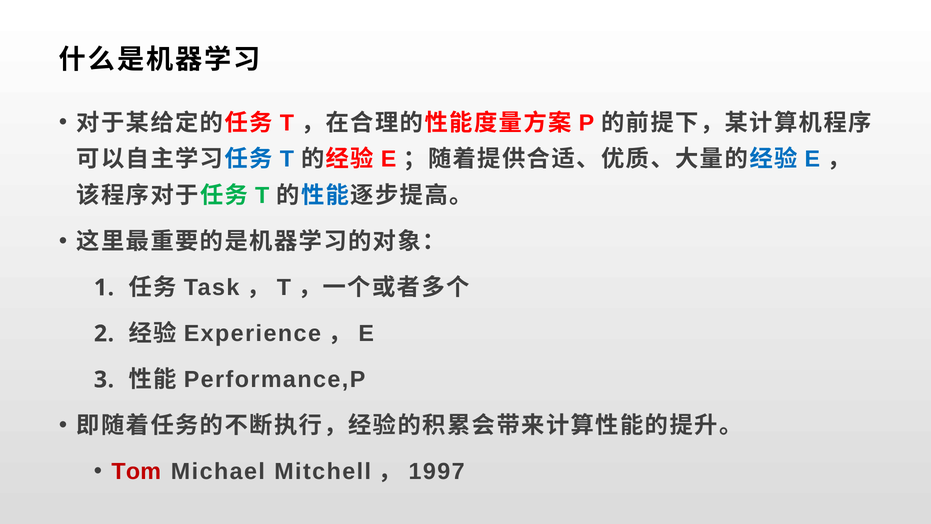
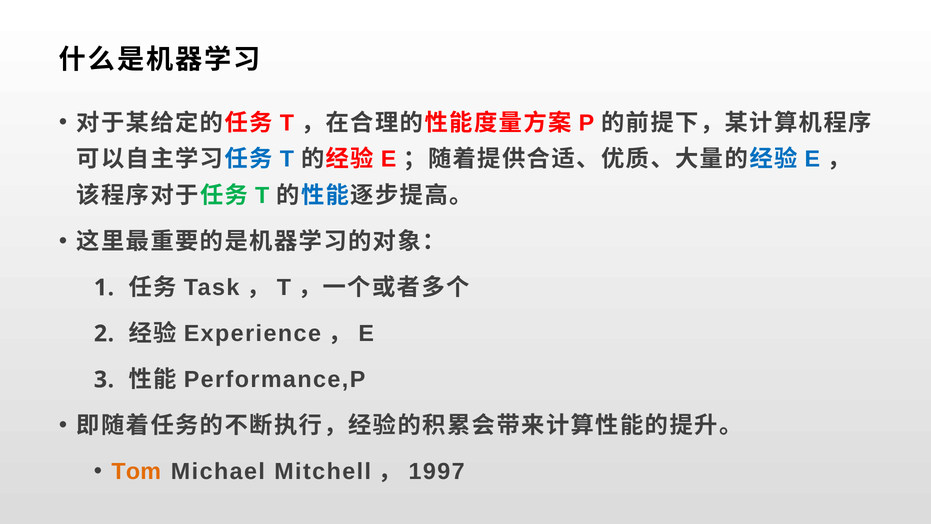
Tom colour: red -> orange (136, 471)
